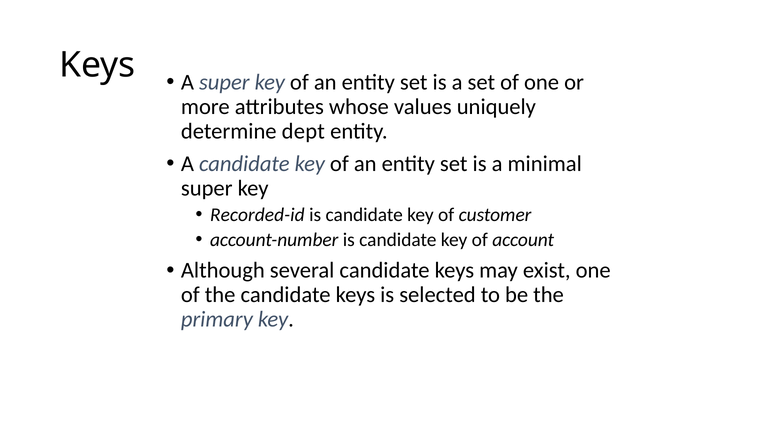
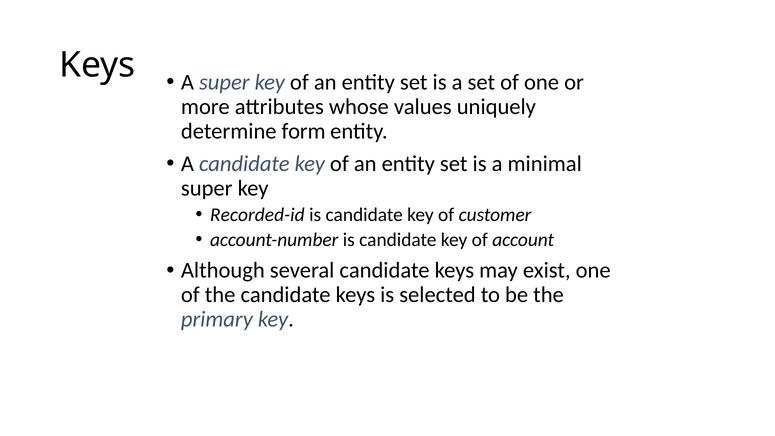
dept: dept -> form (304, 131)
